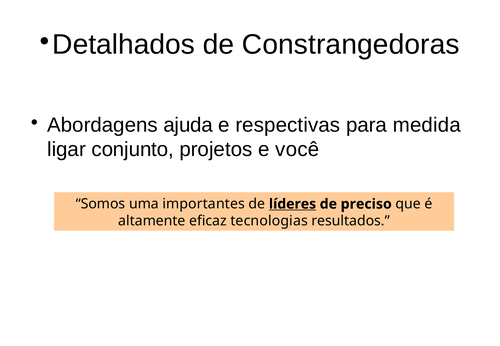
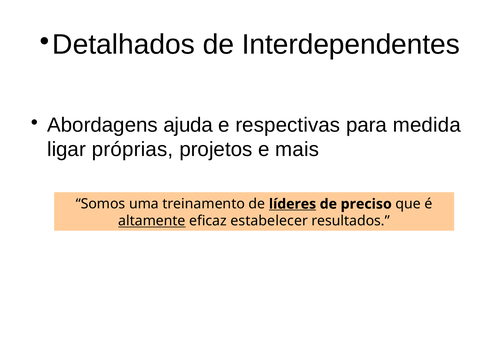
Constrangedoras: Constrangedoras -> Interdependentes (351, 45)
conjunto: conjunto -> próprias (133, 150)
você: você -> mais (297, 150)
importantes: importantes -> treinamento (204, 204)
altamente underline: none -> present (152, 221)
tecnologias: tecnologias -> estabelecer (269, 221)
